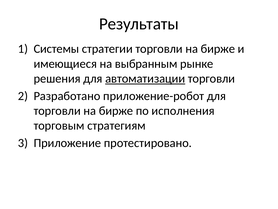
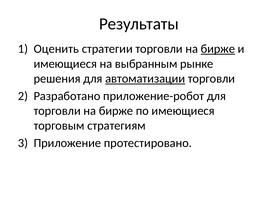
Системы: Системы -> Оценить (56, 49)
бирже underline: none -> present (218, 49)
по исполнения: исполнения -> имеющиеся (183, 111)
